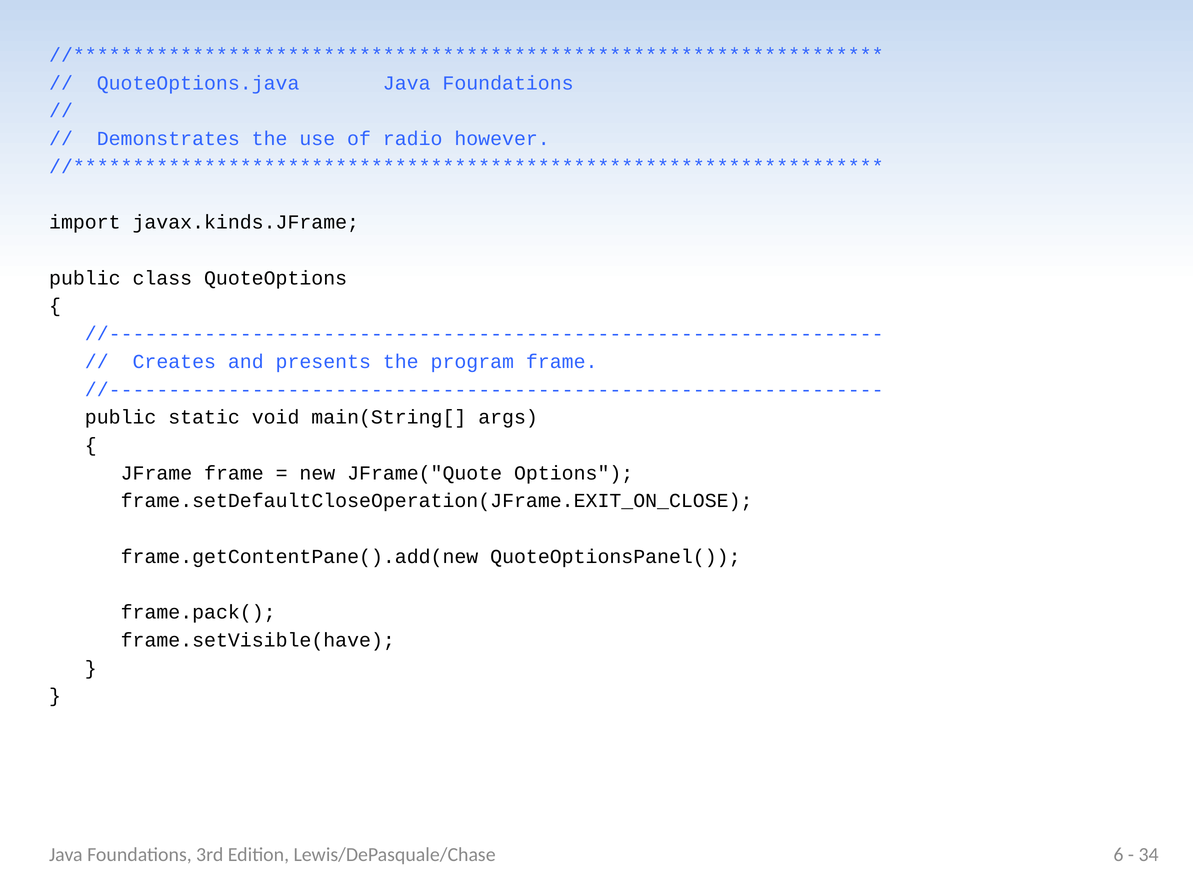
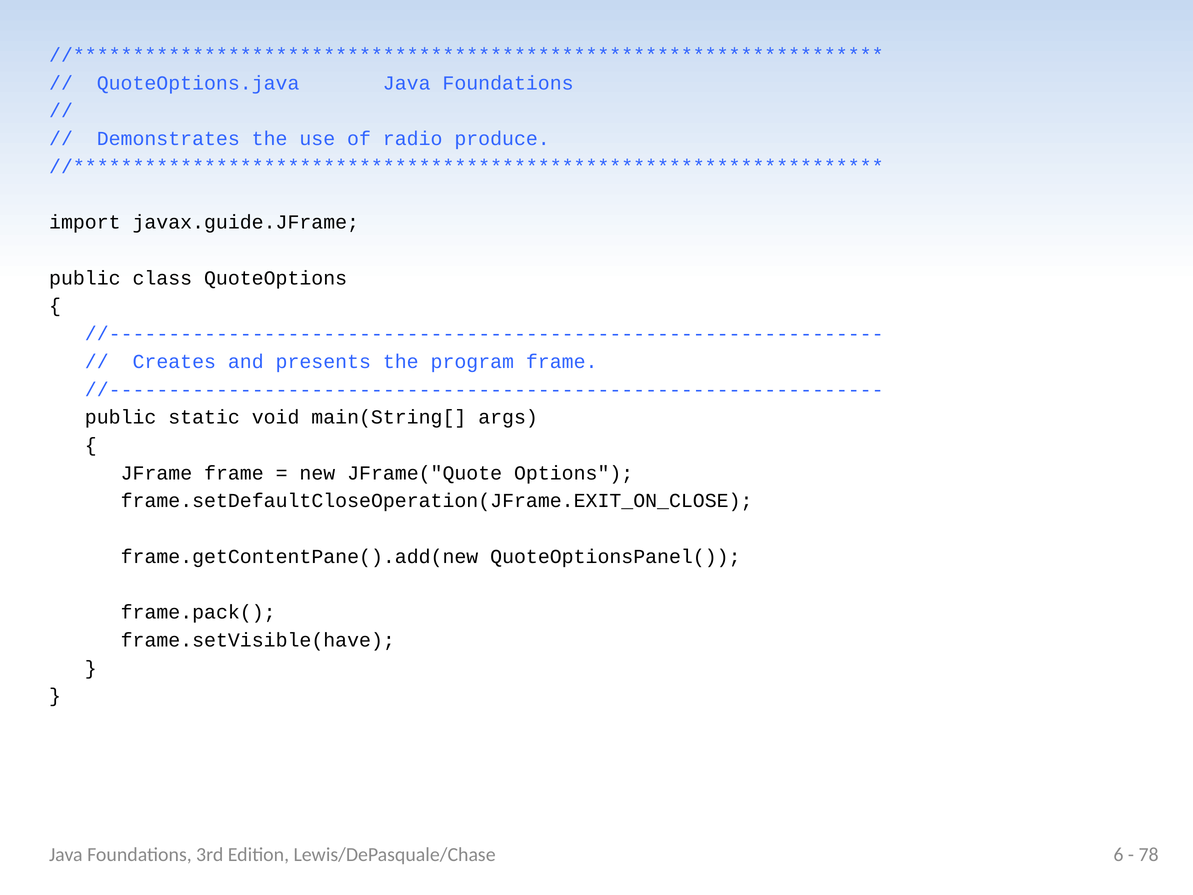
however: however -> produce (502, 139)
javax.kinds.JFrame: javax.kinds.JFrame -> javax.guide.JFrame (246, 222)
34: 34 -> 78 (1149, 854)
